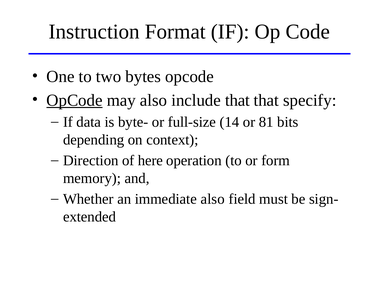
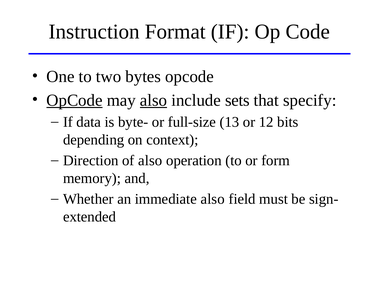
also underline: none -> present (154, 100)
include that: that -> sets (237, 100)
14: 14 -> 13 (229, 122)
81: 81 -> 12 (266, 122)
of here: here -> also (150, 160)
